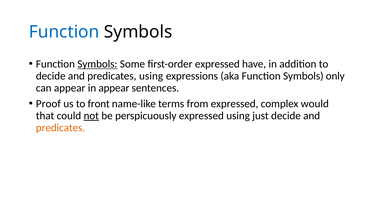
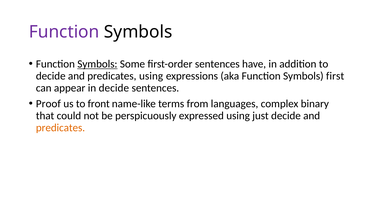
Function colour: blue -> purple (64, 32)
first-order expressed: expressed -> sentences (217, 64)
only: only -> first (335, 76)
in appear: appear -> decide (114, 88)
from expressed: expressed -> languages (235, 104)
would: would -> binary (315, 104)
not underline: present -> none (91, 115)
